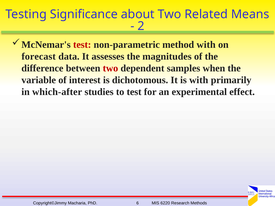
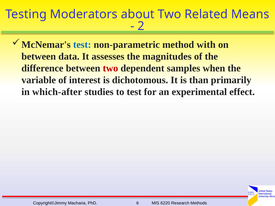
Significance: Significance -> Moderators (84, 14)
test colour: red -> blue (82, 45)
forecast: forecast -> between (39, 56)
is with: with -> than (199, 80)
